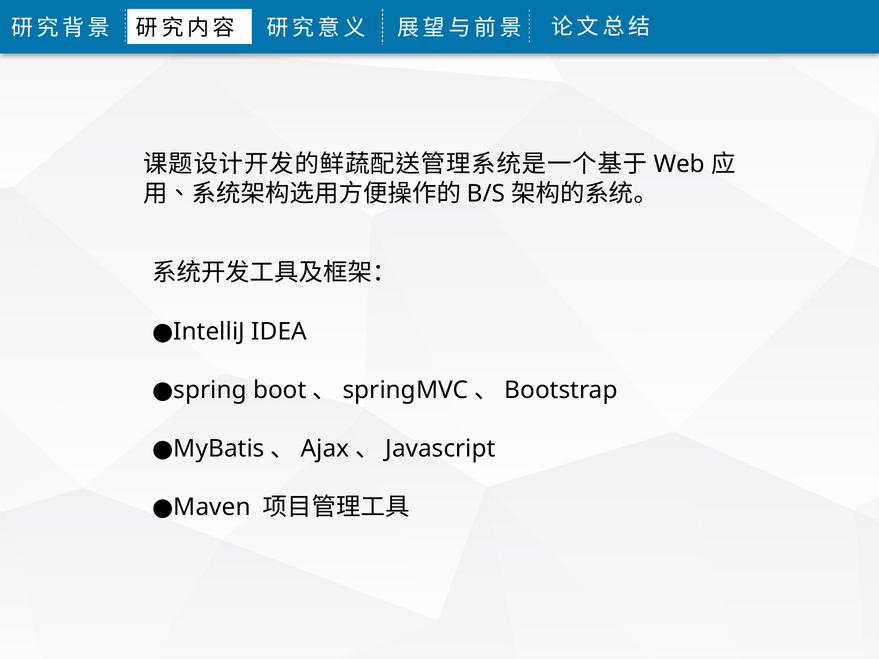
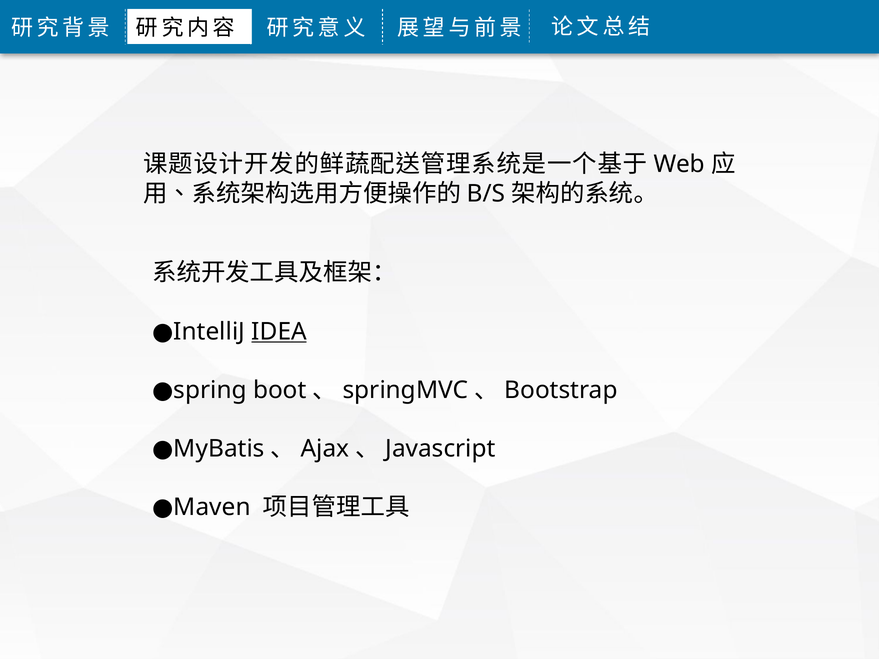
IDEA underline: none -> present (279, 332)
